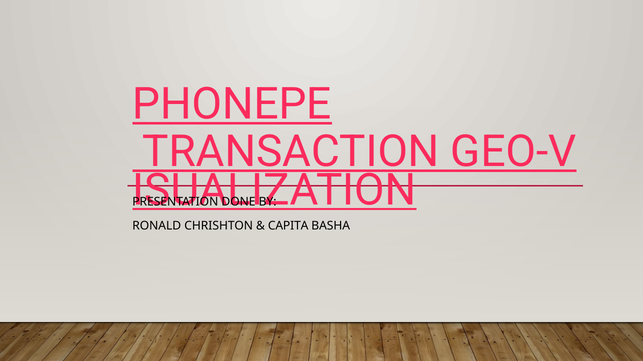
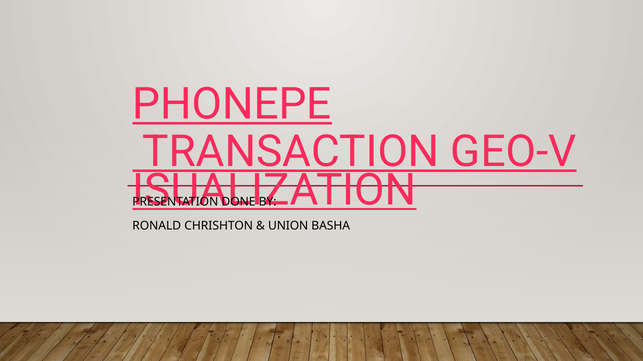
CAPITA: CAPITA -> UNION (288, 226)
